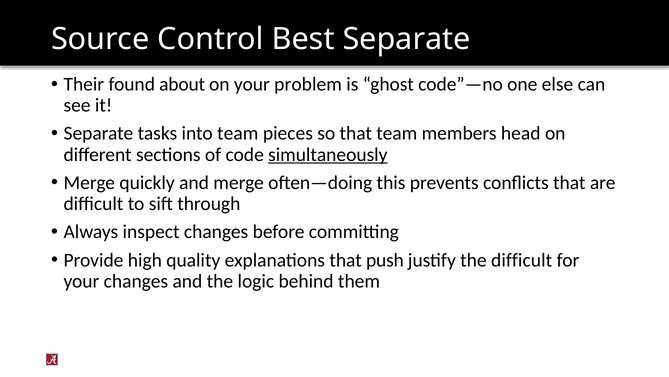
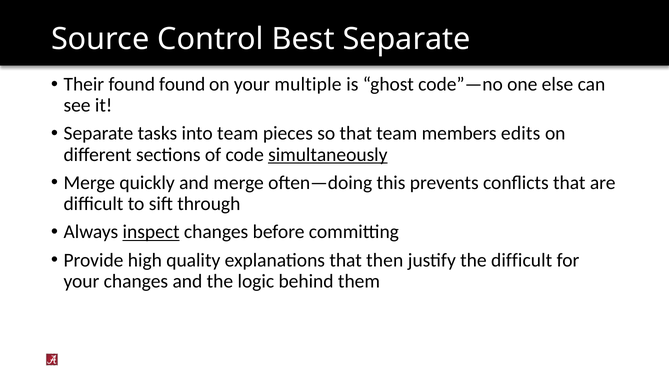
found about: about -> found (182, 84)
problem: problem -> multiple (308, 84)
head: head -> edits (521, 133)
inspect underline: none -> present (151, 232)
push: push -> then (385, 260)
